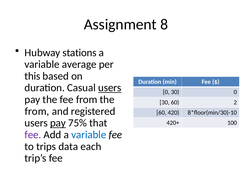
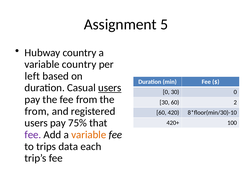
8: 8 -> 5 (164, 24)
Hubway stations: stations -> country (79, 53)
variable average: average -> country (79, 64)
this: this -> left (32, 76)
pay underline: present -> none (58, 123)
variable colour: blue -> orange (89, 135)
